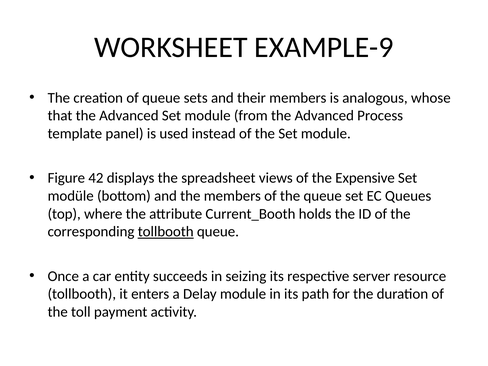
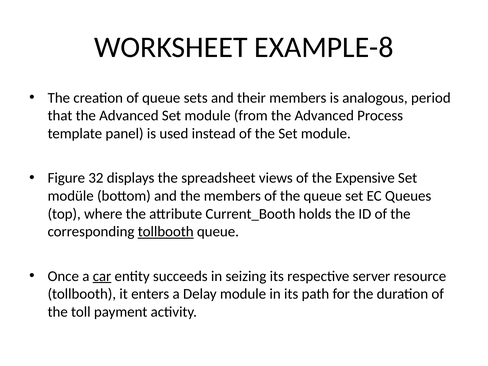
EXAMPLE-9: EXAMPLE-9 -> EXAMPLE-8 (324, 47)
whose: whose -> period (431, 98)
42: 42 -> 32 (96, 178)
car underline: none -> present (102, 276)
